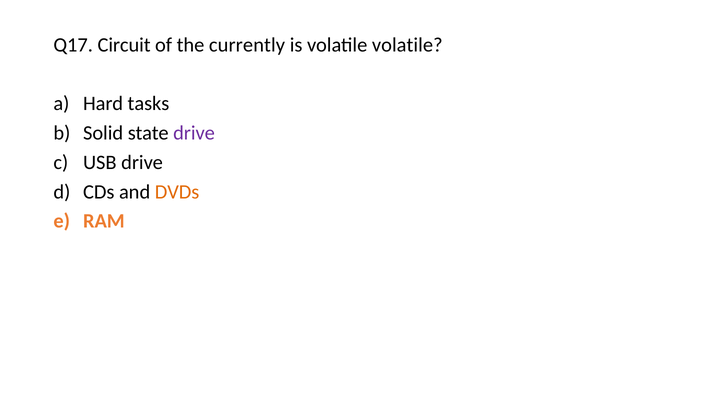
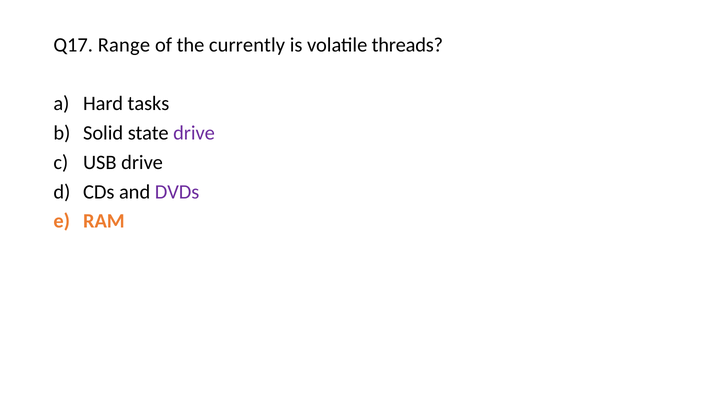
Circuit: Circuit -> Range (124, 45)
volatile volatile: volatile -> threads (407, 45)
DVDs colour: orange -> purple (177, 192)
